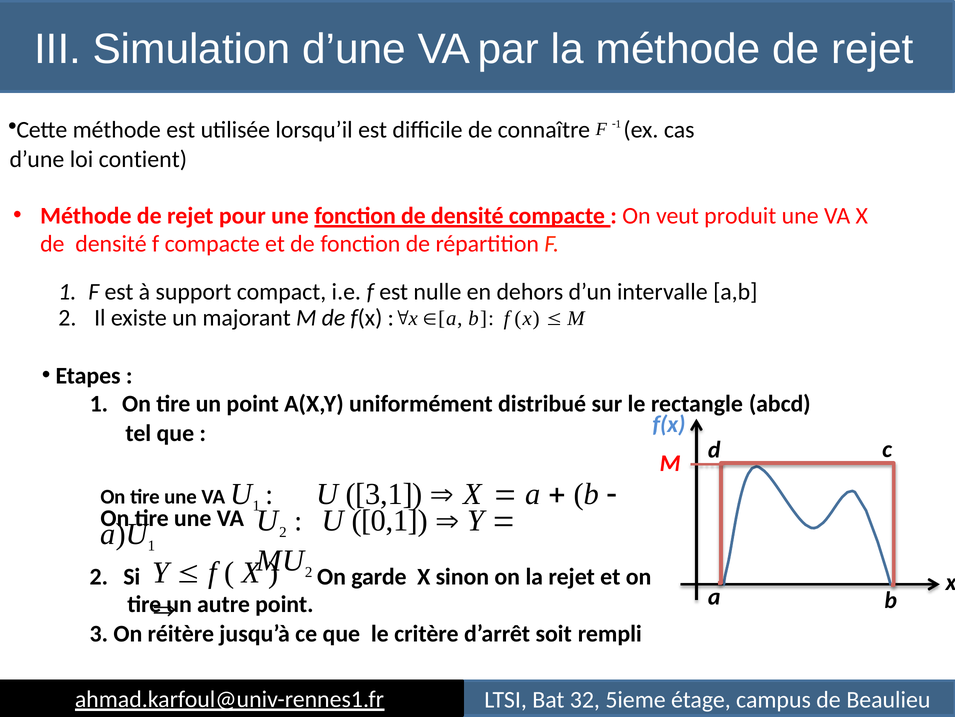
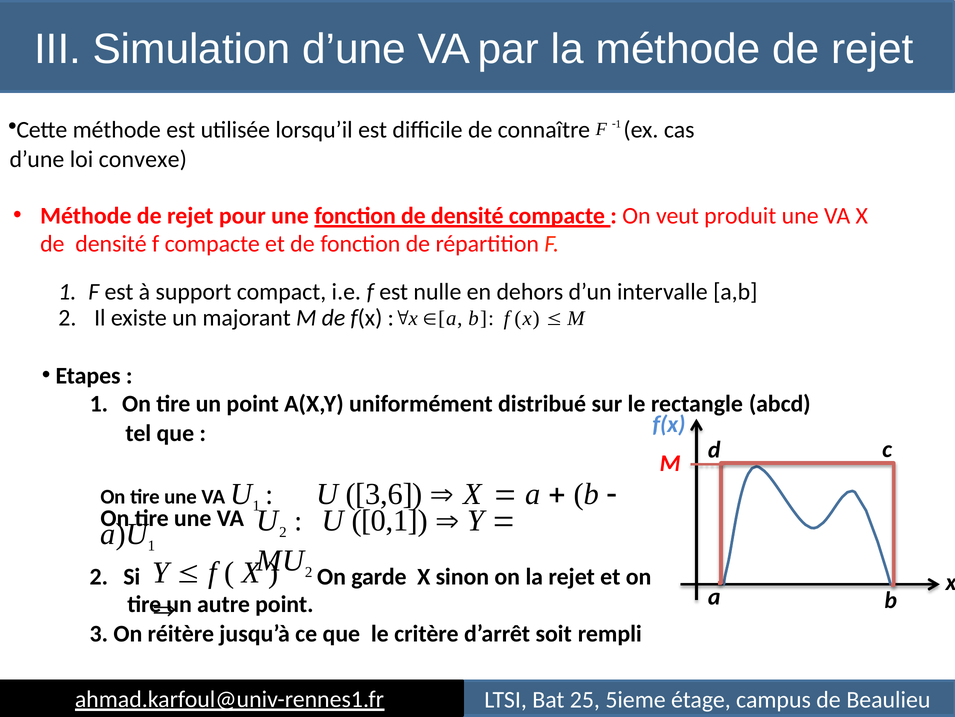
contient: contient -> convexe (143, 159)
3,1: 3,1 -> 3,6 (384, 493)
32: 32 -> 25 (585, 699)
